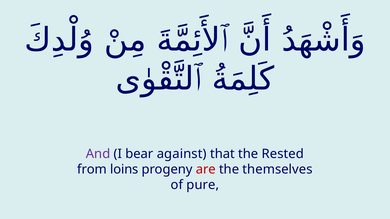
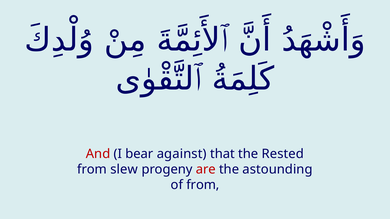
And colour: purple -> red (98, 154)
loins: loins -> slew (124, 170)
themselves: themselves -> astounding (277, 170)
of pure: pure -> from (203, 185)
